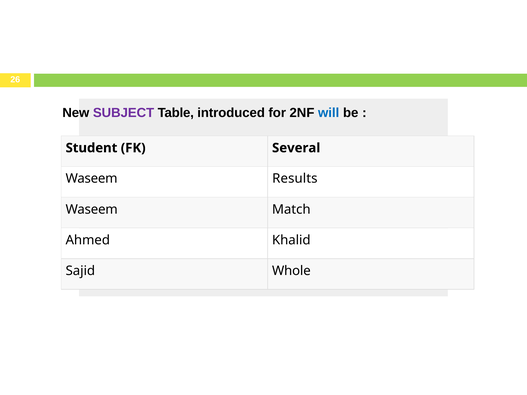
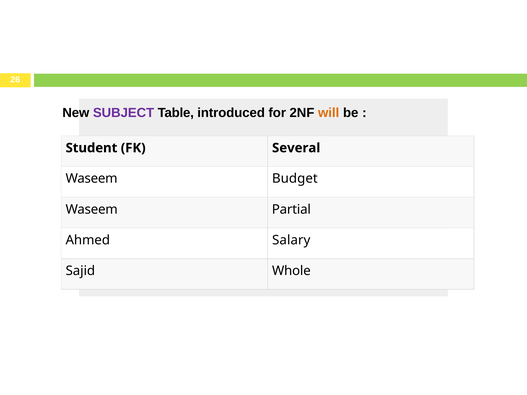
will colour: blue -> orange (329, 113)
Results: Results -> Budget (295, 179)
Match: Match -> Partial (291, 209)
Khalid: Khalid -> Salary (291, 240)
